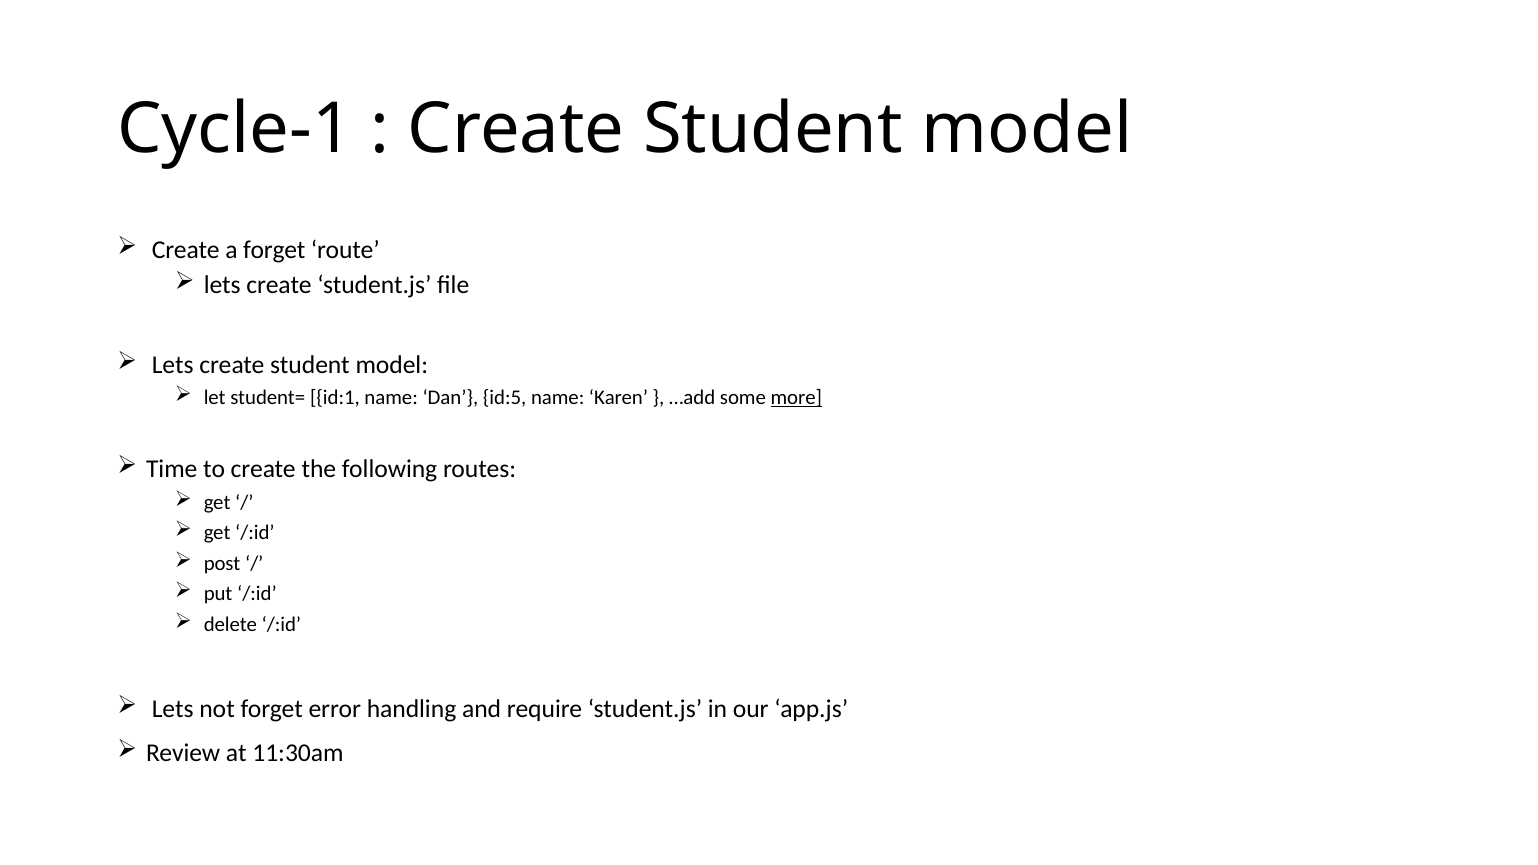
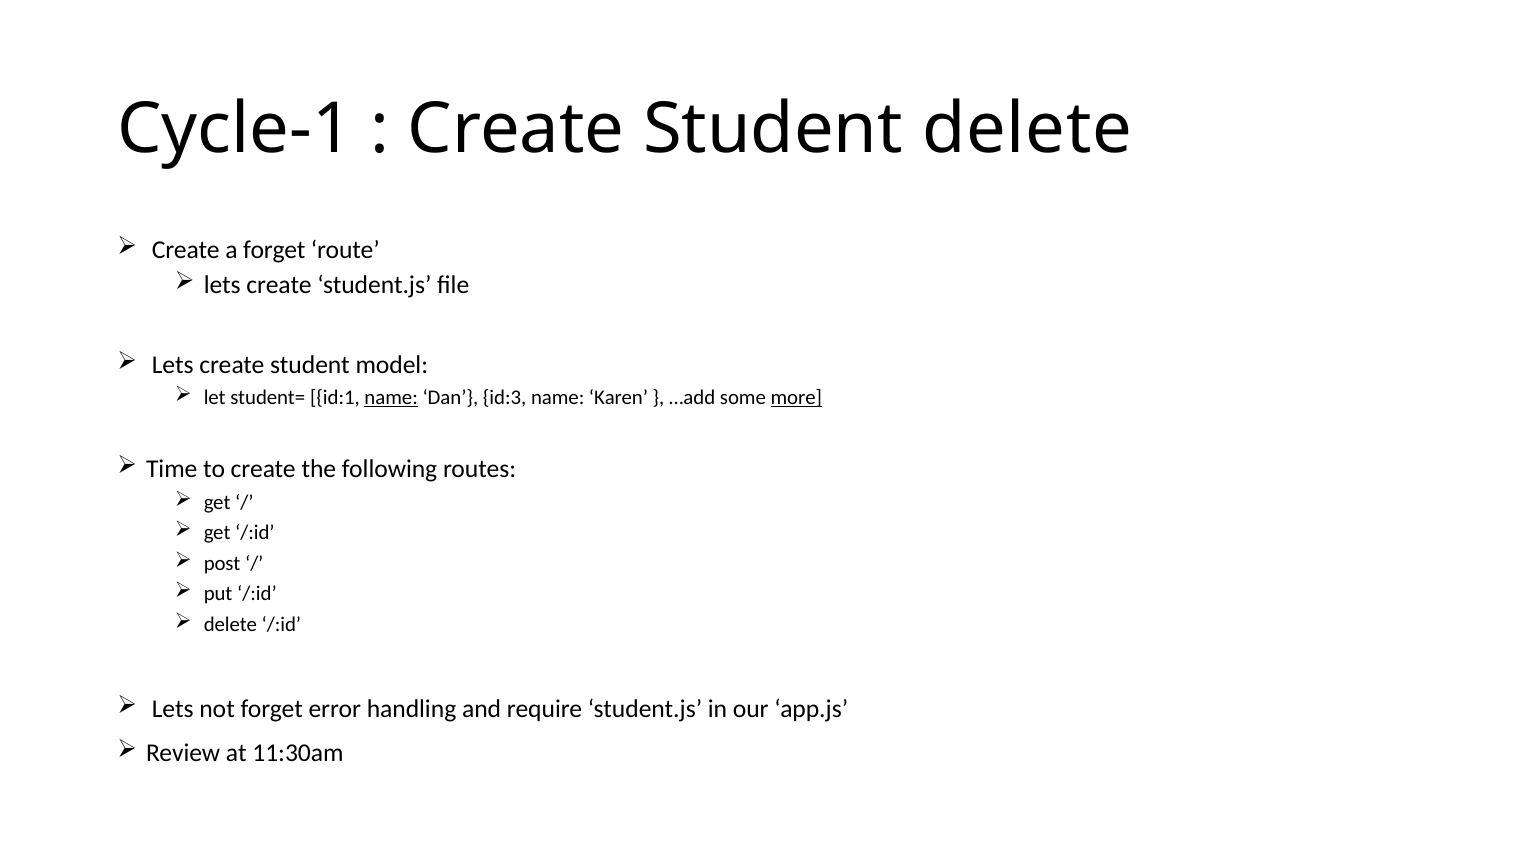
model: model -> delete (1027, 129)
name underline: none -> present (391, 398)
id:5: id:5 -> id:3 (505, 398)
